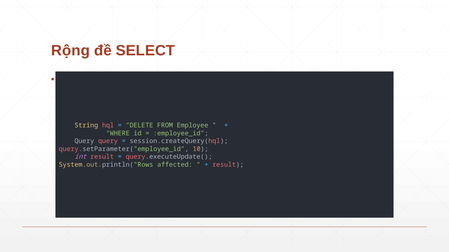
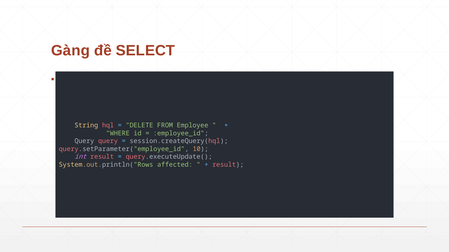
Rộng: Rộng -> Gàng (71, 51)
